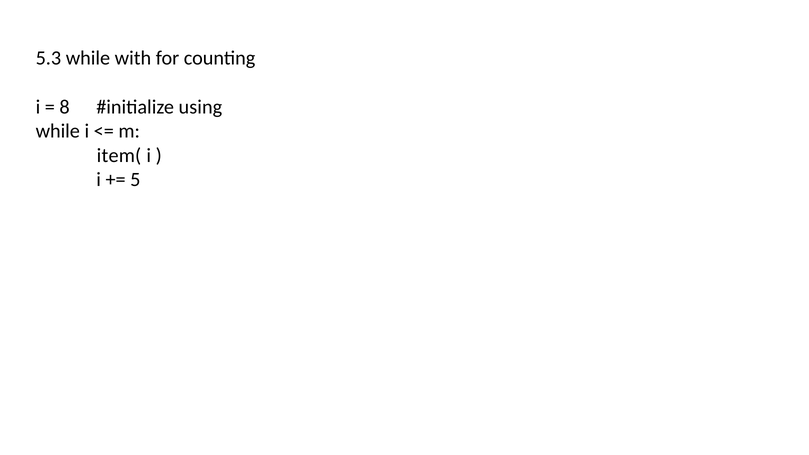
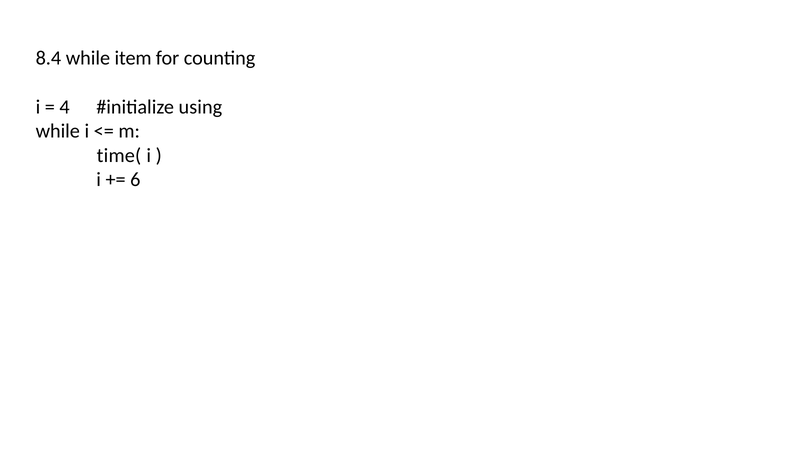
5.3: 5.3 -> 8.4 (48, 58)
with: with -> item (133, 58)
8: 8 -> 4 (65, 107)
item(: item( -> time( (119, 155)
5: 5 -> 6 (135, 180)
